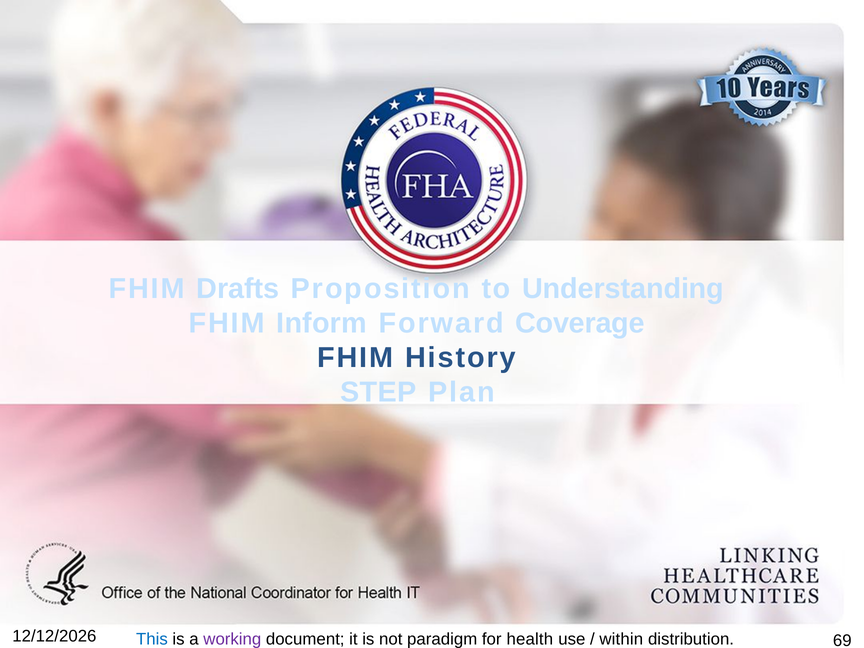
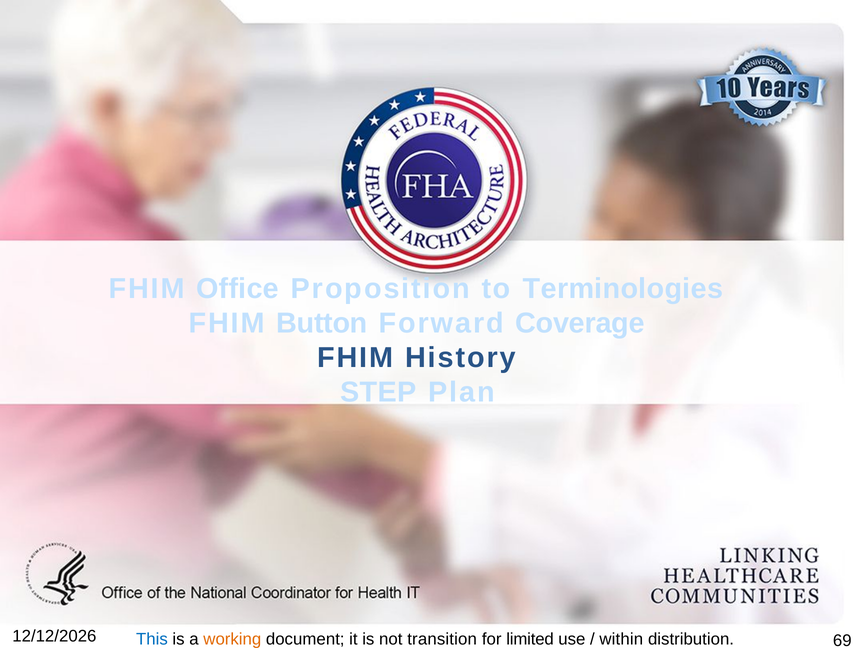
Drafts: Drafts -> Office (238, 289)
Understanding: Understanding -> Terminologies (623, 289)
Inform: Inform -> Button (322, 323)
working colour: purple -> orange (232, 639)
paradigm: paradigm -> transition (442, 639)
health: health -> limited (530, 639)
